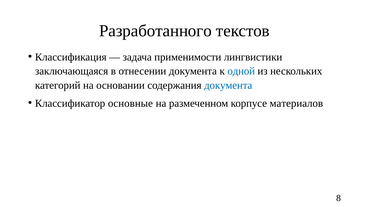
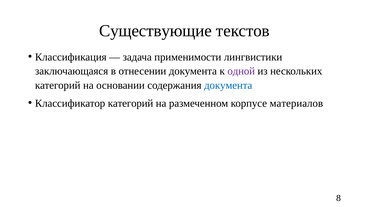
Разработанного: Разработанного -> Существующие (155, 31)
одной colour: blue -> purple (241, 71)
Классификатор основные: основные -> категорий (131, 104)
